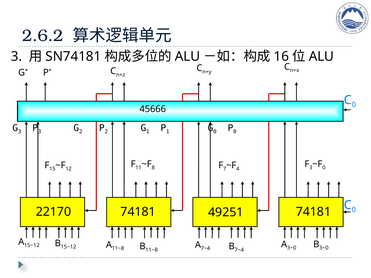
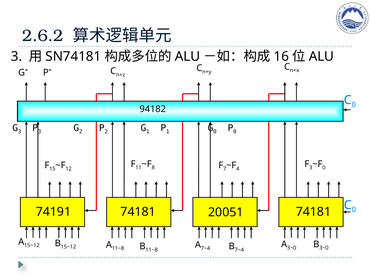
45666: 45666 -> 94182 (153, 109)
22170: 22170 -> 74191 (53, 212)
49251: 49251 -> 20051 (226, 212)
